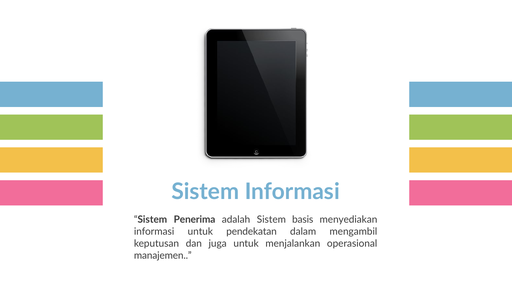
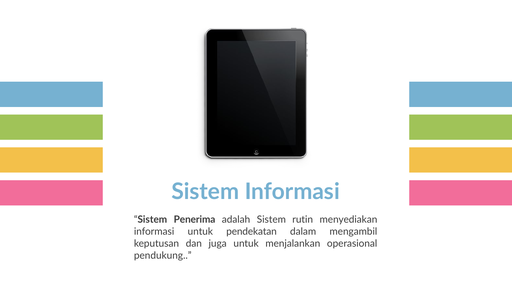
basis: basis -> rutin (303, 220)
manajemen: manajemen -> pendukung (163, 255)
